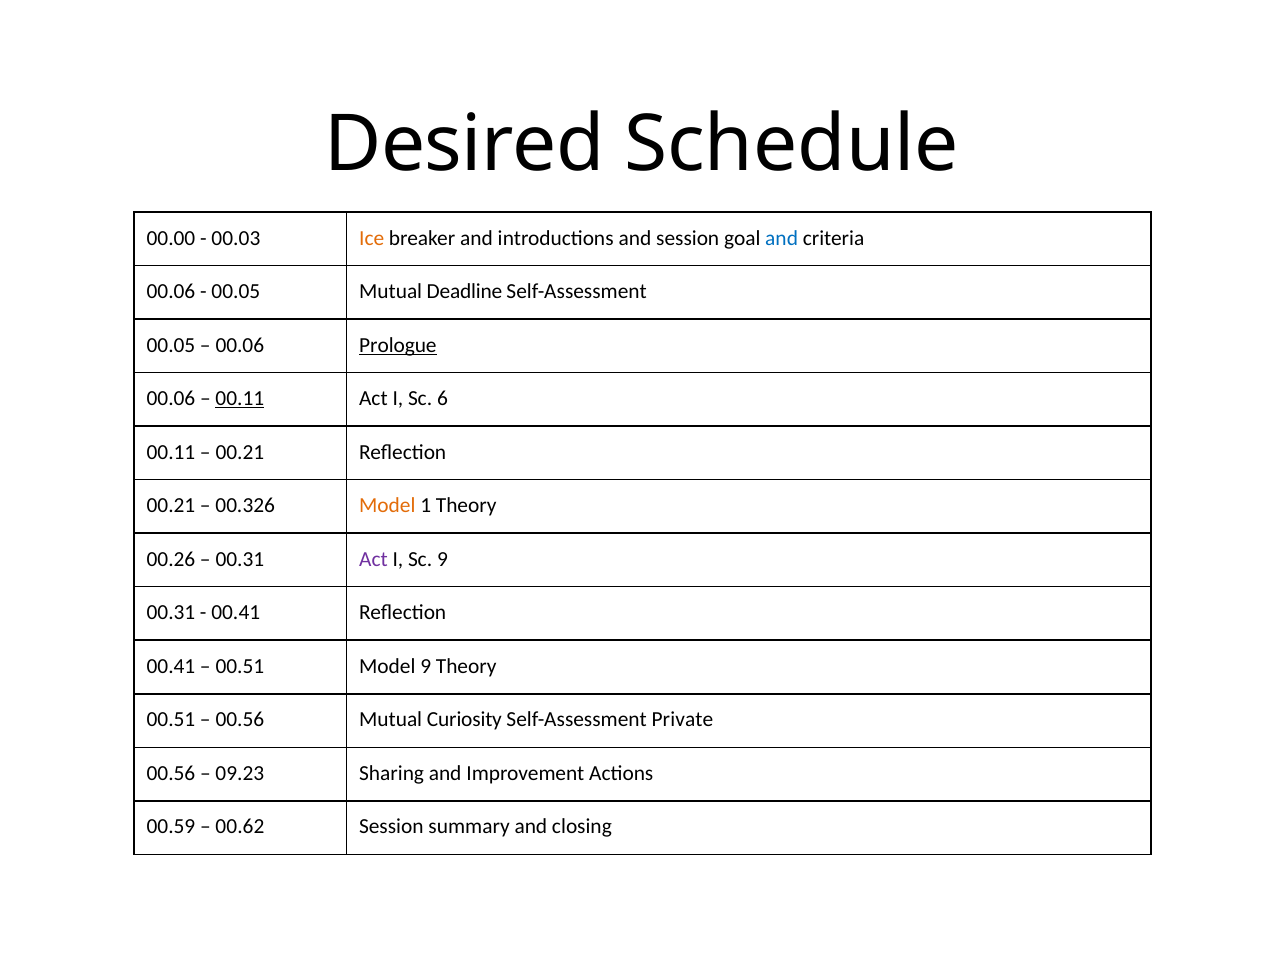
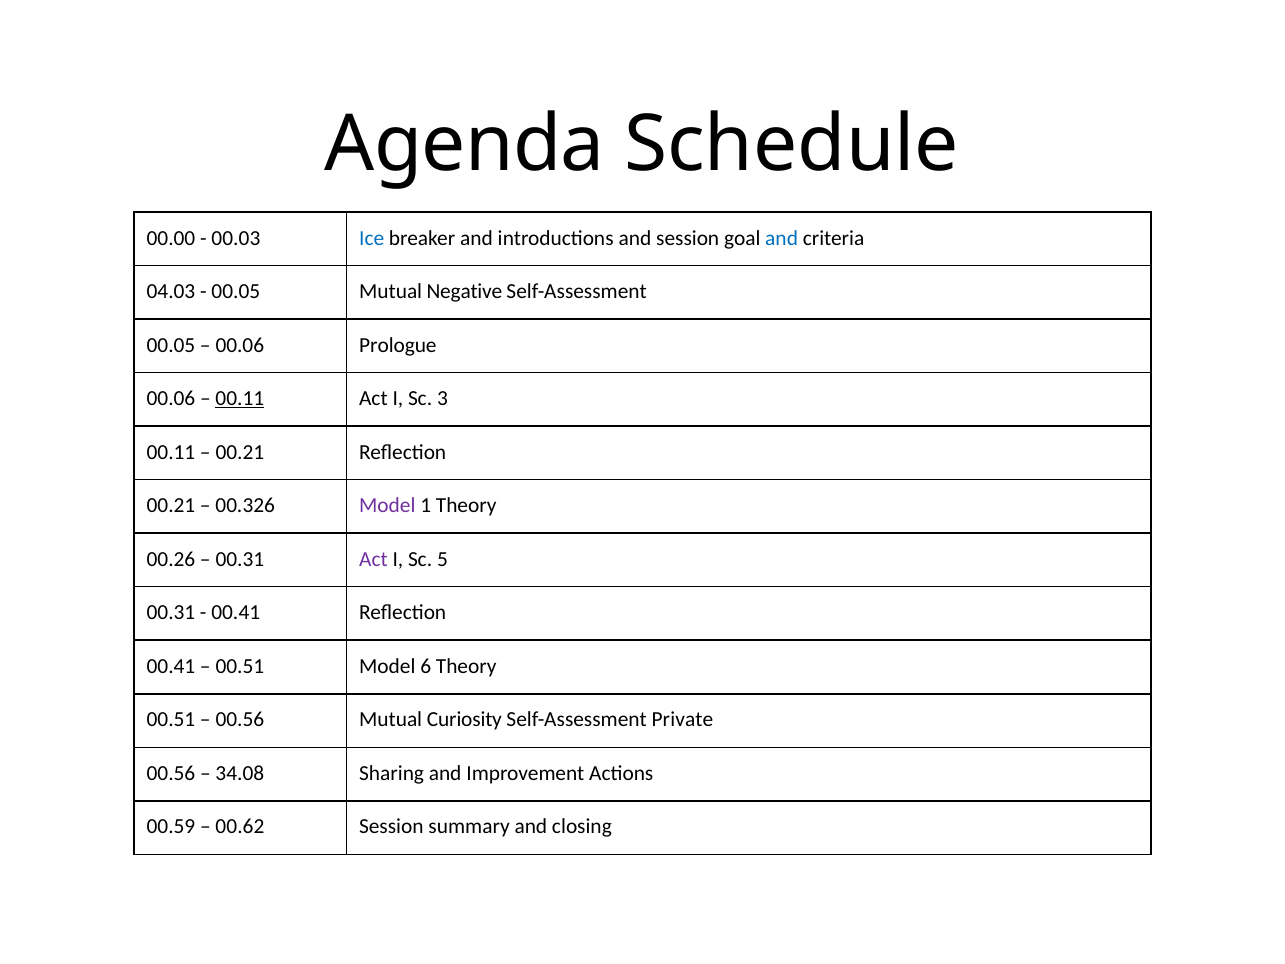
Desired: Desired -> Agenda (465, 145)
Ice colour: orange -> blue (372, 238)
00.06: 00.06 -> 04.03 (171, 291)
Deadline: Deadline -> Negative (464, 291)
Prologue underline: present -> none (398, 345)
6: 6 -> 3 (443, 399)
Model colour: orange -> purple (387, 506)
Sc 9: 9 -> 5 (443, 559)
Model 9: 9 -> 6 (426, 666)
09.23: 09.23 -> 34.08 (240, 773)
